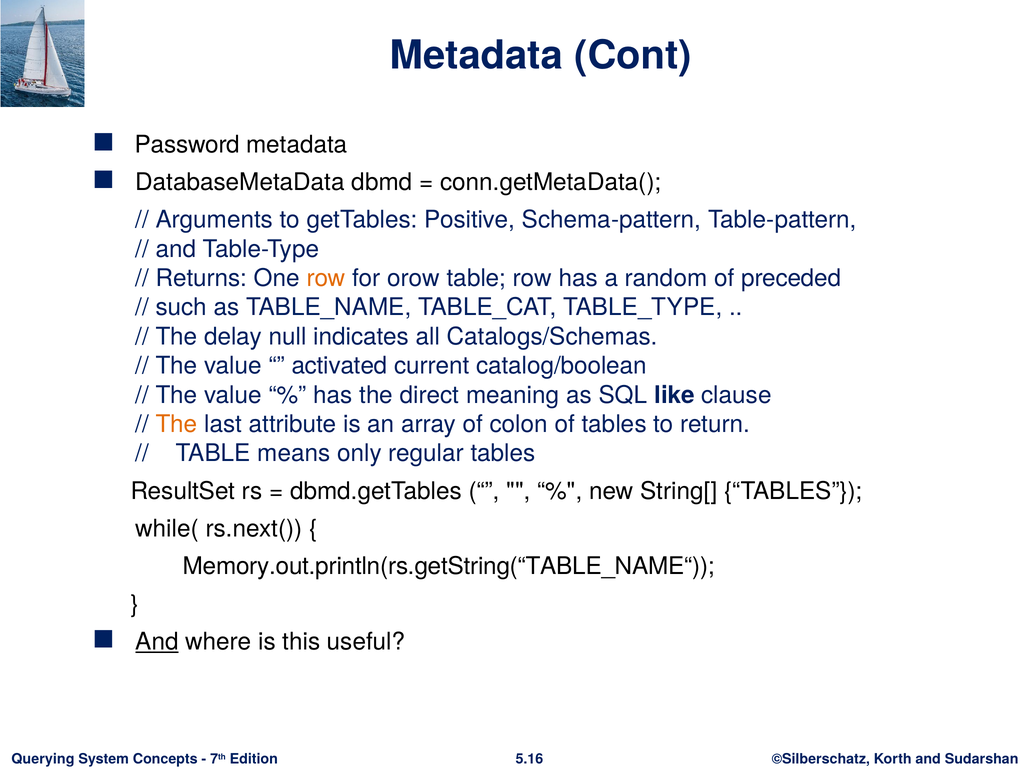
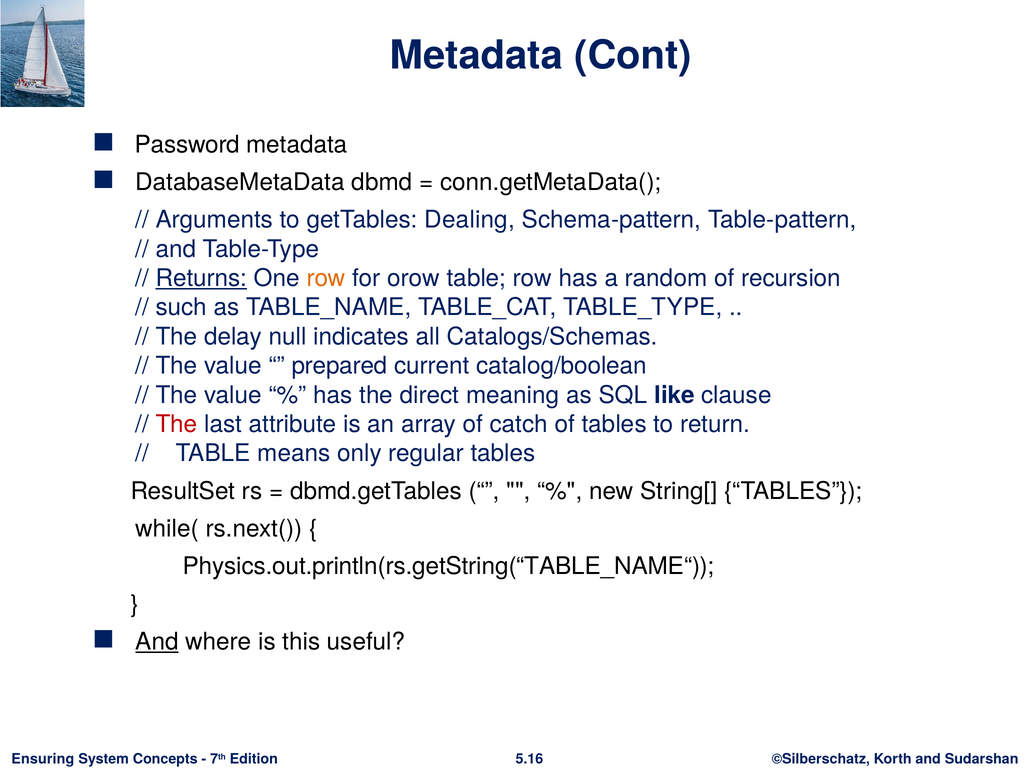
Positive: Positive -> Dealing (470, 220)
Returns underline: none -> present (201, 278)
preceded: preceded -> recursion (791, 278)
activated: activated -> prepared (340, 366)
The colour: orange -> red (177, 424)
colon: colon -> catch (519, 424)
Memory.out.println(rs.getString(“TABLE_NAME“: Memory.out.println(rs.getString(“TABLE_NAME“ -> Physics.out.println(rs.getString(“TABLE_NAME“ (449, 566)
Querying: Querying -> Ensuring (43, 759)
